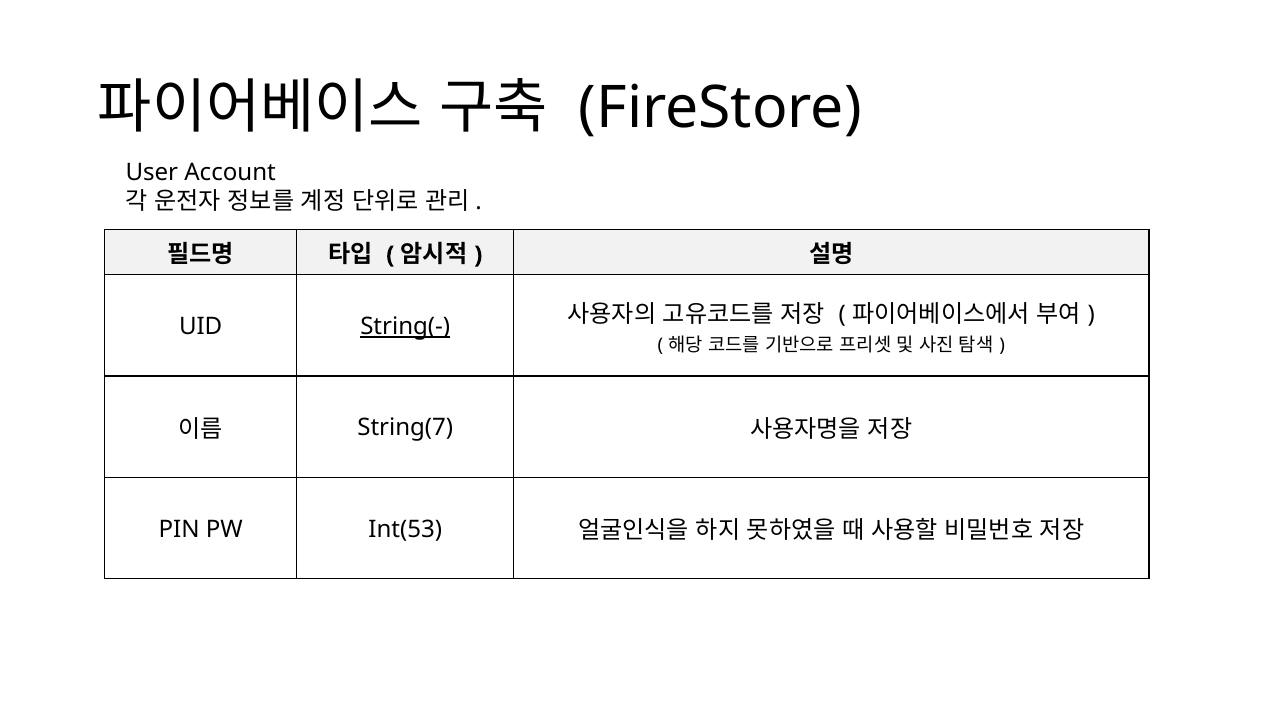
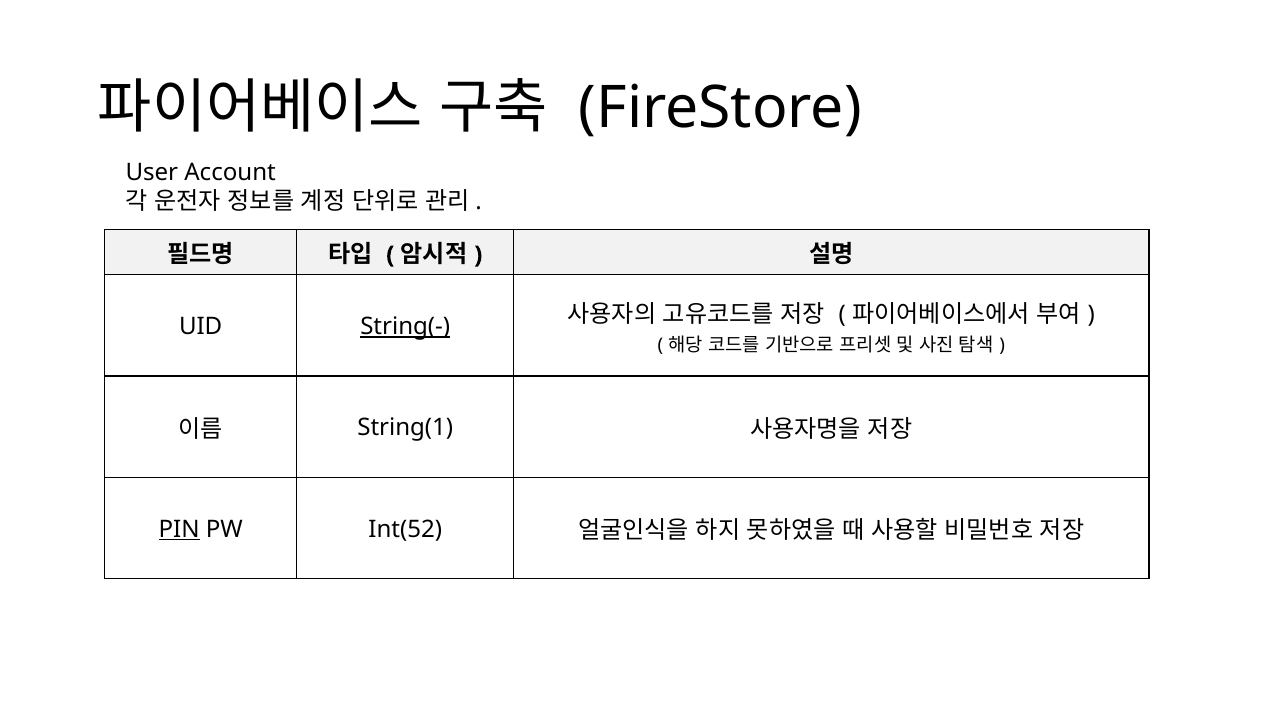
String(7: String(7 -> String(1 (405, 428)
PIN underline: none -> present (179, 529)
Int(53: Int(53 -> Int(52 (405, 529)
